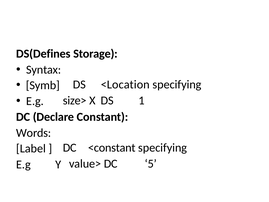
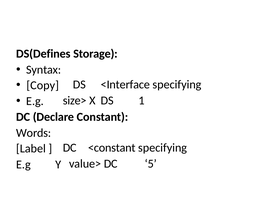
Symb: Symb -> Copy (43, 85)
<Location: <Location -> <Interface (125, 84)
